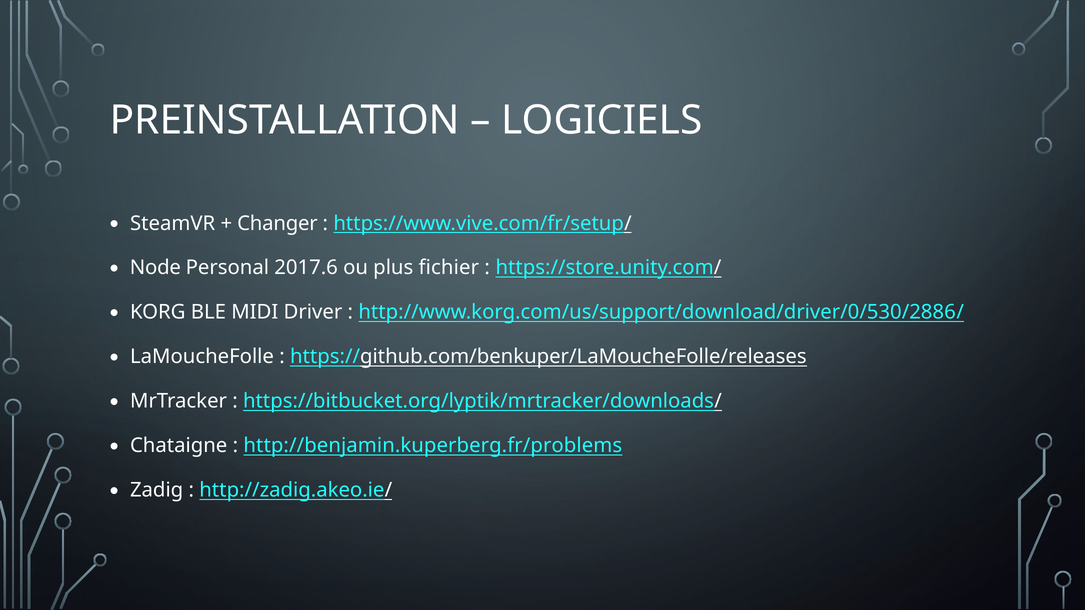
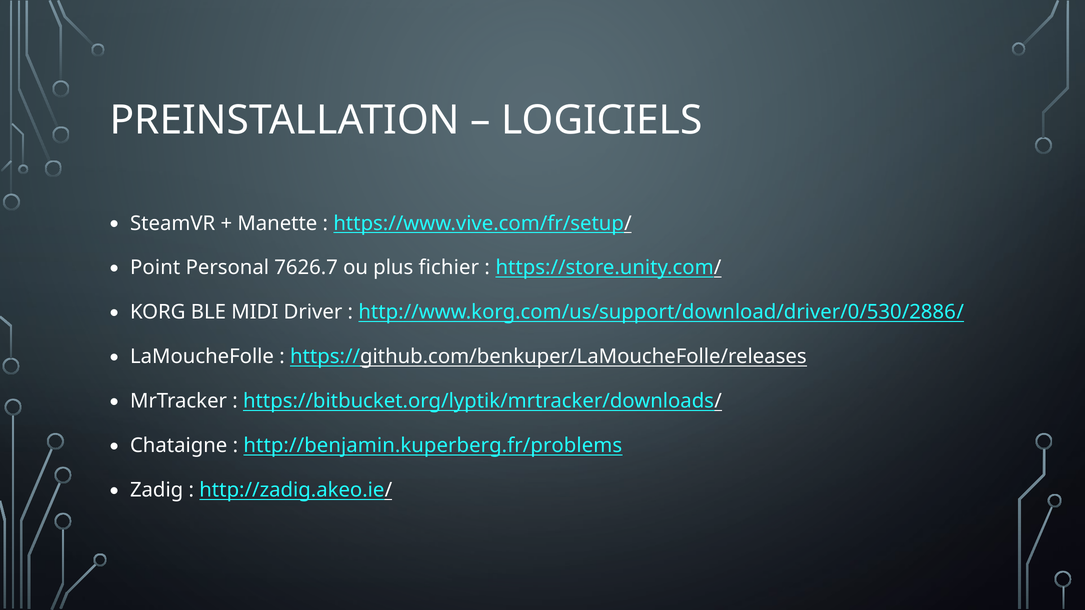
Changer: Changer -> Manette (277, 223)
Node: Node -> Point (155, 268)
2017.6: 2017.6 -> 7626.7 (306, 268)
